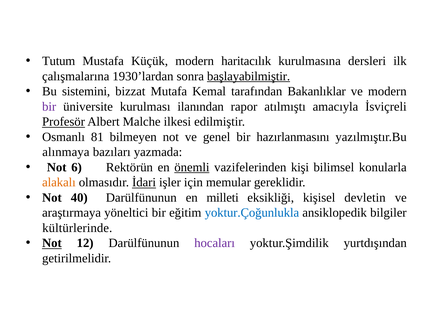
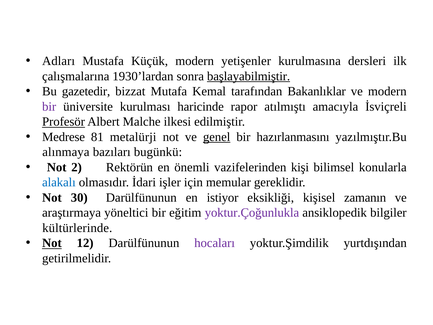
Tutum: Tutum -> Adları (59, 61)
haritacılık: haritacılık -> yetişenler (246, 61)
sistemini: sistemini -> gazetedir (86, 91)
ilanından: ilanından -> haricinde (201, 107)
Osmanlı: Osmanlı -> Medrese (64, 137)
bilmeyen: bilmeyen -> metalürji (133, 137)
genel underline: none -> present (217, 137)
yazmada: yazmada -> bugünkü (158, 152)
6: 6 -> 2 (77, 167)
önemli underline: present -> none (192, 167)
alakalı colour: orange -> blue (59, 182)
İdari underline: present -> none (144, 182)
40: 40 -> 30 (79, 198)
milleti: milleti -> istiyor (223, 198)
devletin: devletin -> zamanın (365, 198)
yoktur.Çoğunlukla colour: blue -> purple (252, 213)
